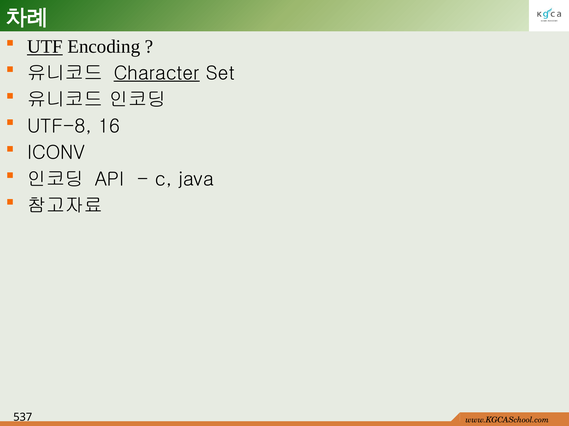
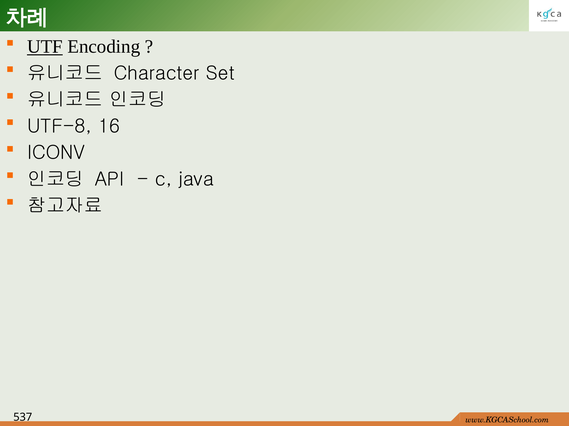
Character underline: present -> none (157, 73)
